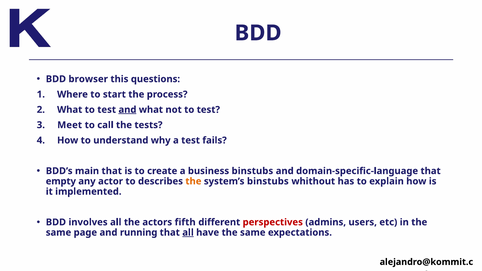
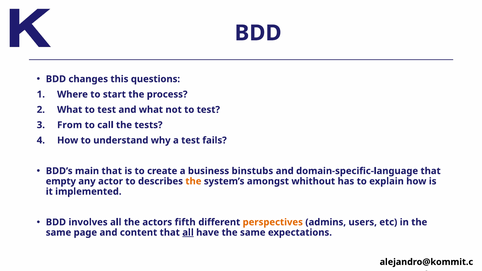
browser: browser -> changes (88, 79)
and underline: present -> none (127, 110)
Meet: Meet -> From (70, 125)
system’s binstubs: binstubs -> amongst (268, 181)
perspectives colour: red -> orange (273, 222)
running: running -> content (139, 233)
